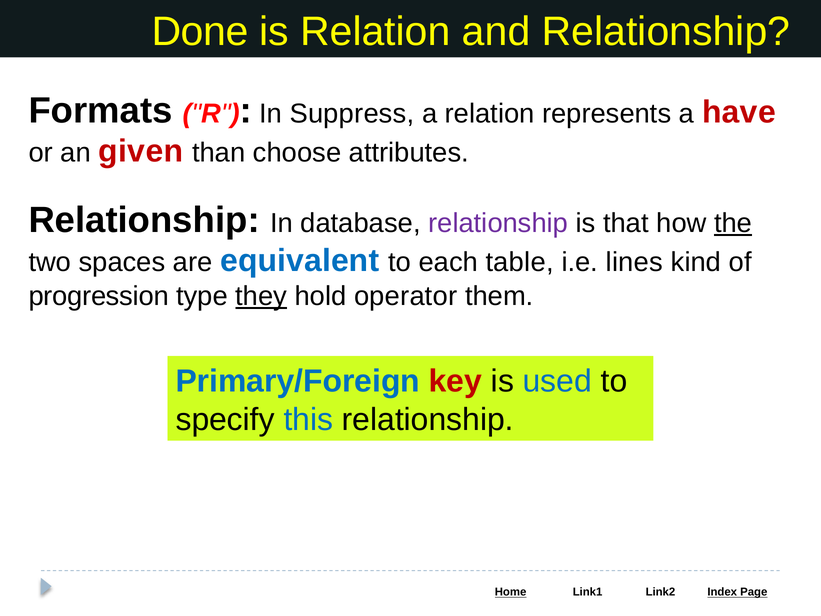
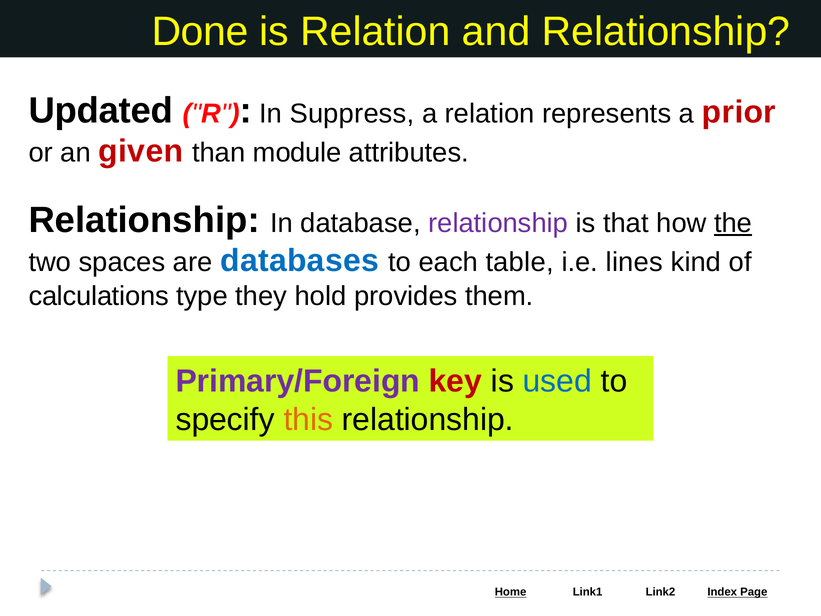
Formats: Formats -> Updated (101, 111)
have: have -> prior (739, 112)
choose: choose -> module (297, 153)
equivalent: equivalent -> databases (300, 261)
progression: progression -> calculations (99, 296)
they underline: present -> none (261, 296)
operator: operator -> provides (406, 296)
Primary/Foreign colour: blue -> purple (298, 381)
this colour: blue -> orange (308, 420)
